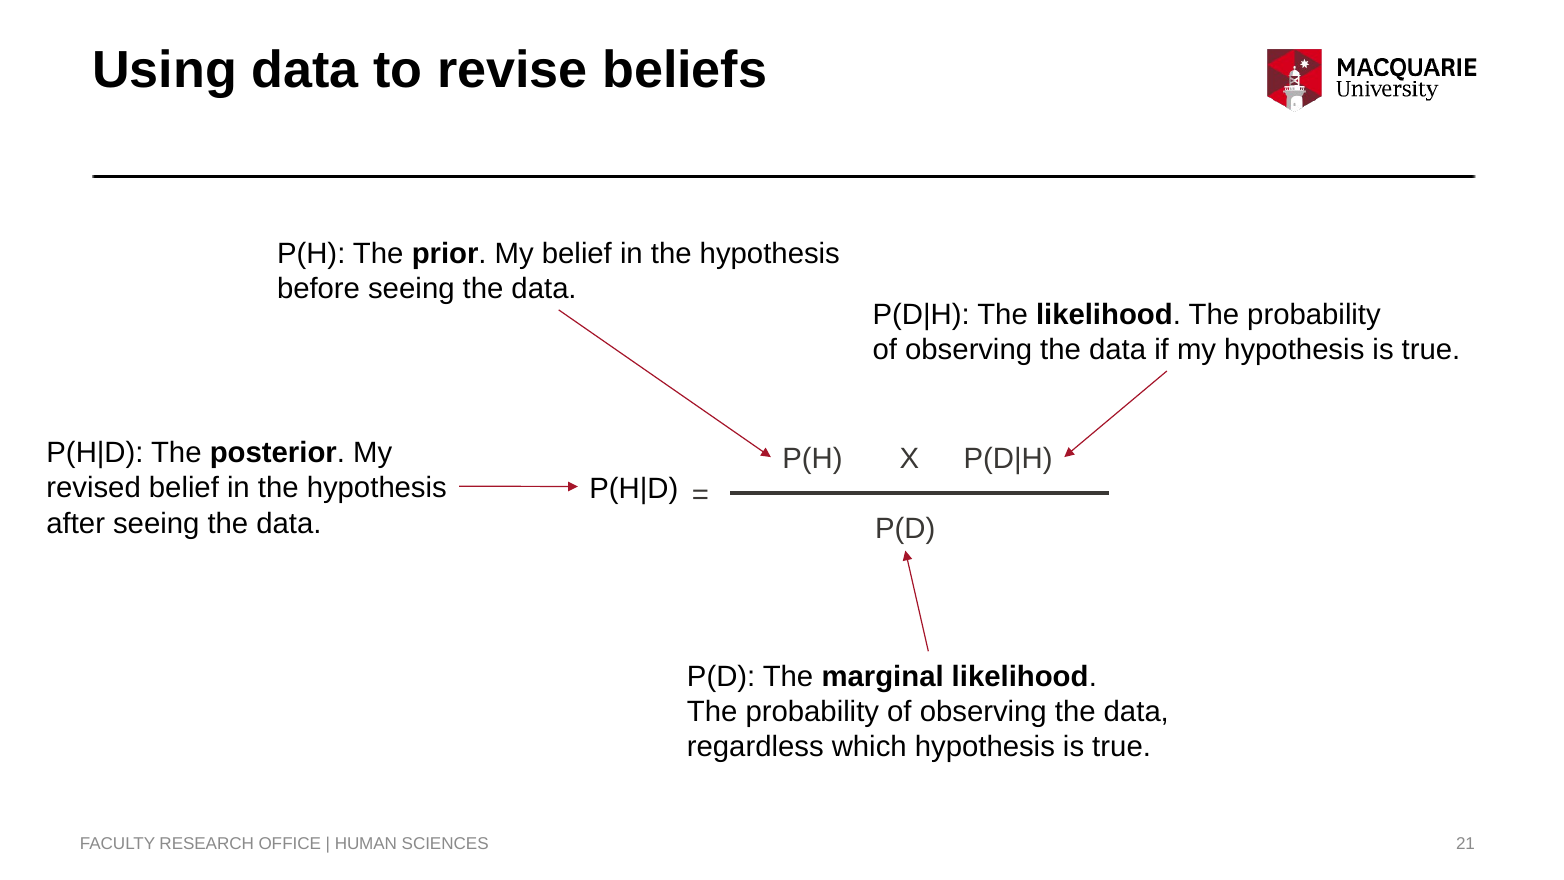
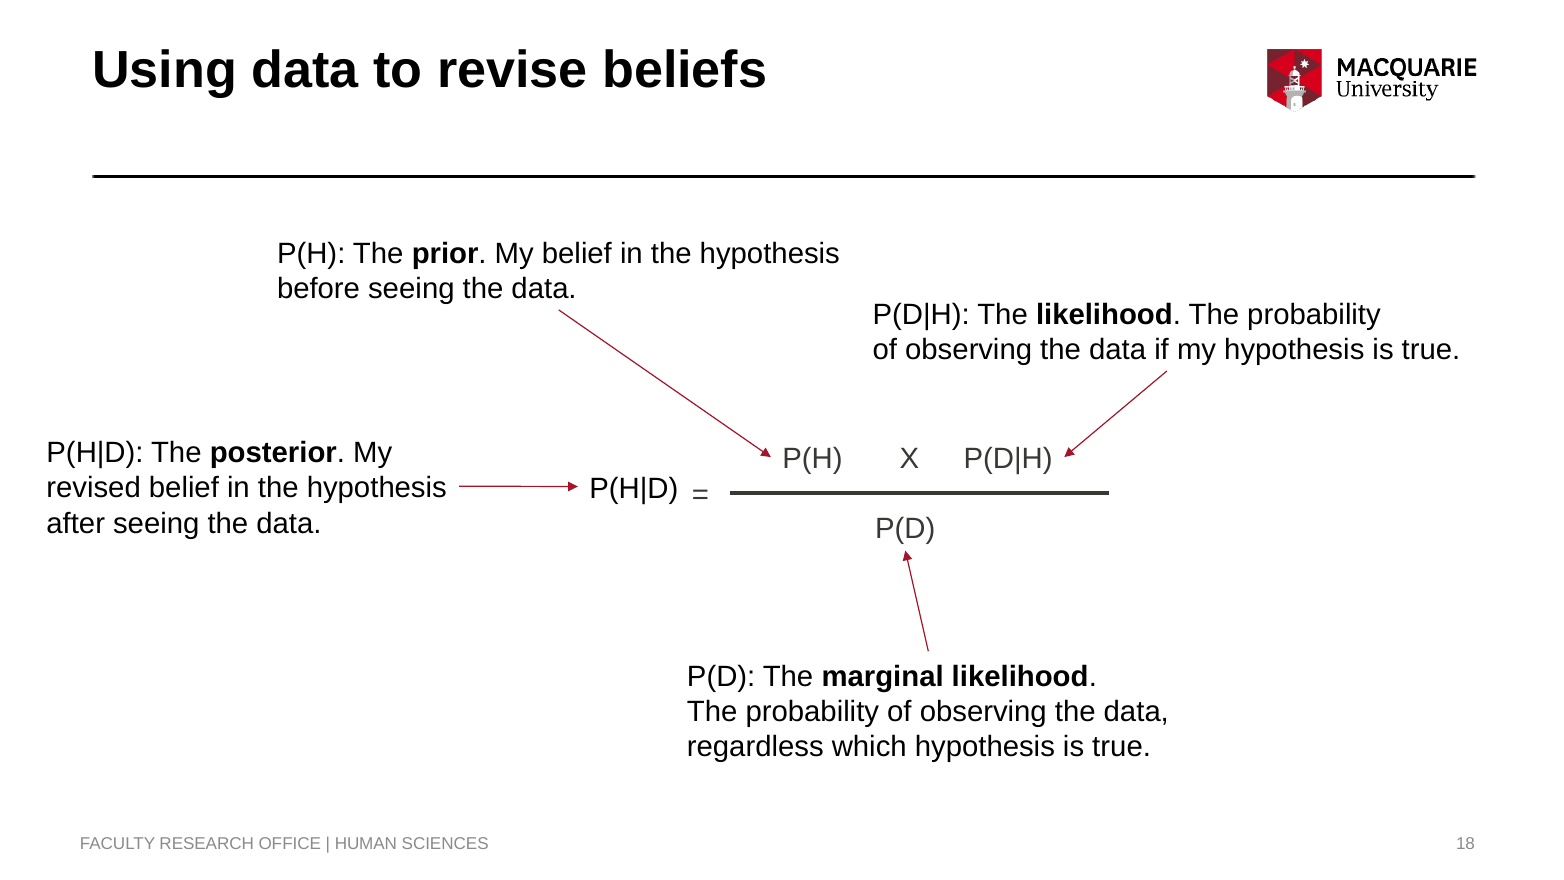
21: 21 -> 18 (1465, 843)
